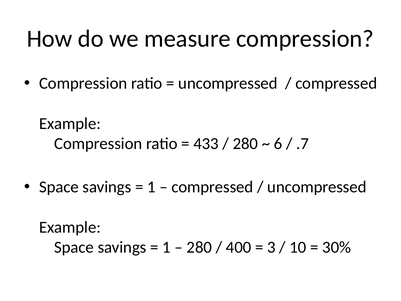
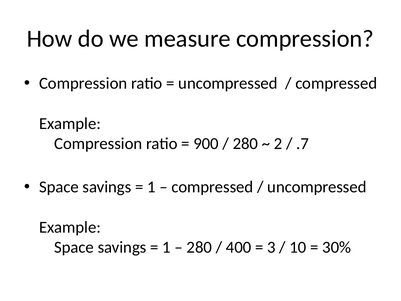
433: 433 -> 900 (206, 144)
6: 6 -> 2 (278, 144)
